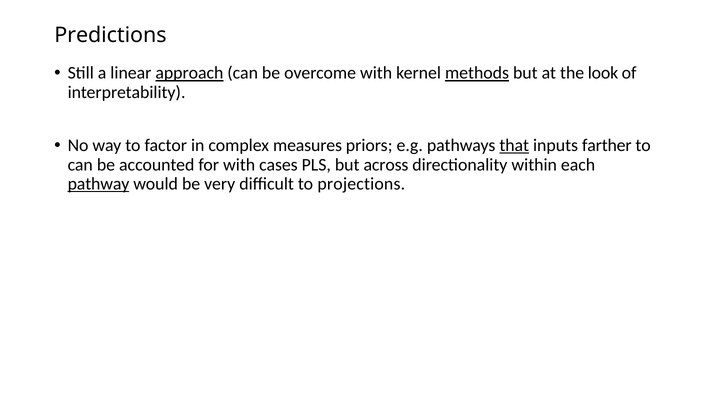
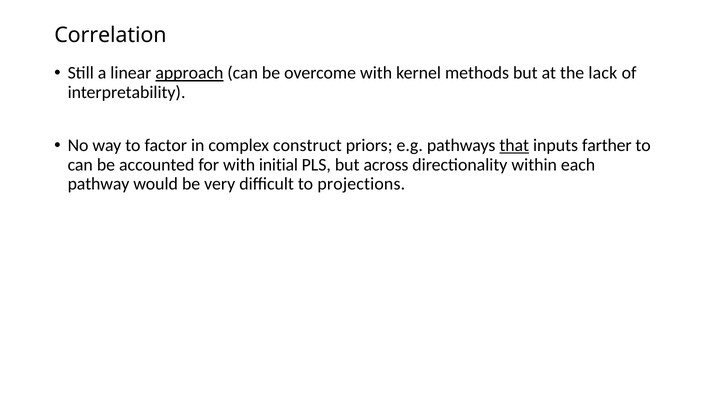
Predictions: Predictions -> Correlation (110, 35)
methods underline: present -> none (477, 73)
look: look -> lack (603, 73)
measures: measures -> construct (307, 146)
cases: cases -> initial (278, 165)
pathway underline: present -> none (98, 184)
